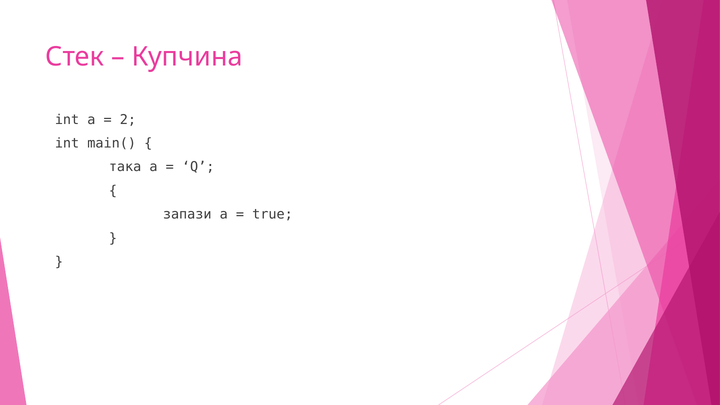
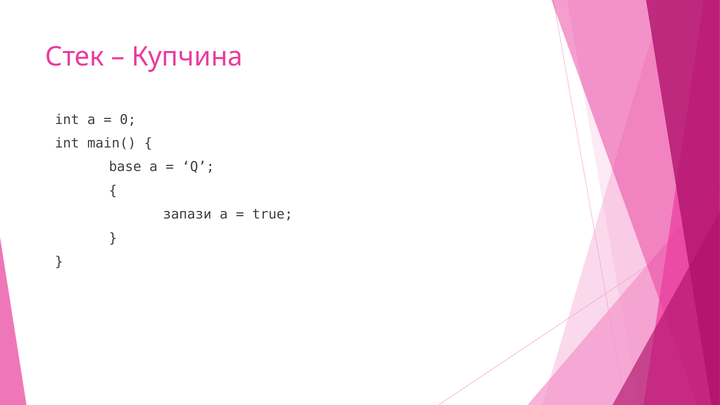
2: 2 -> 0 (128, 120)
така: така -> base (125, 167)
